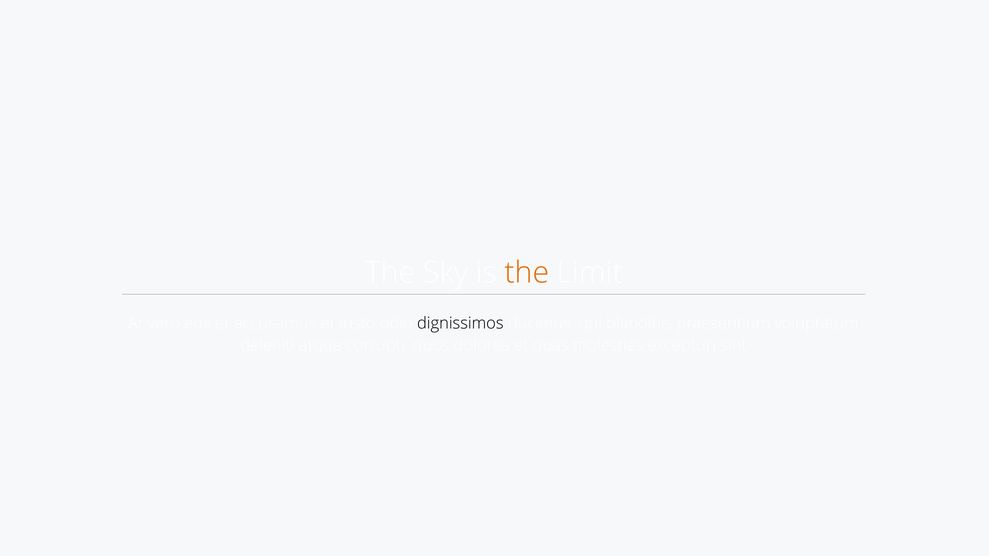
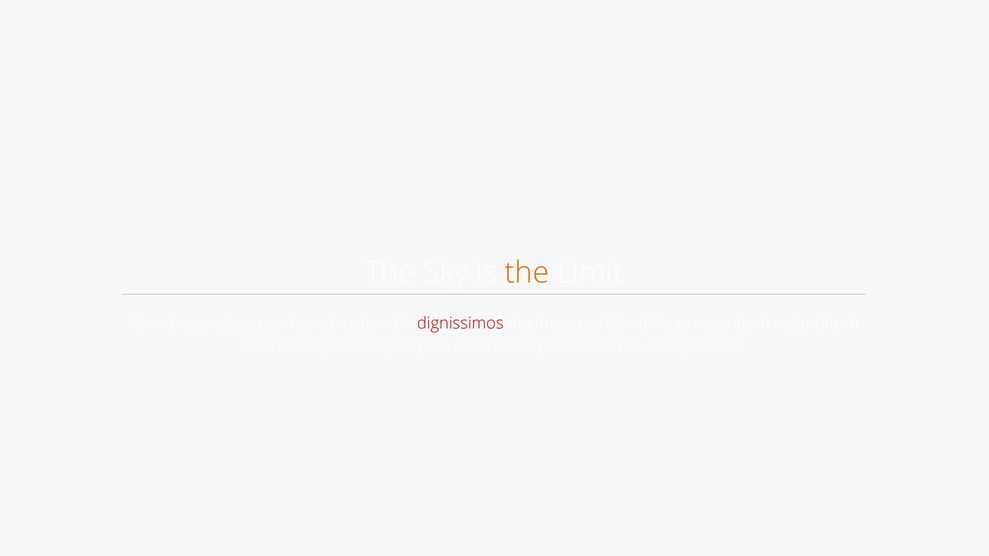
dignissimos colour: black -> red (460, 324)
